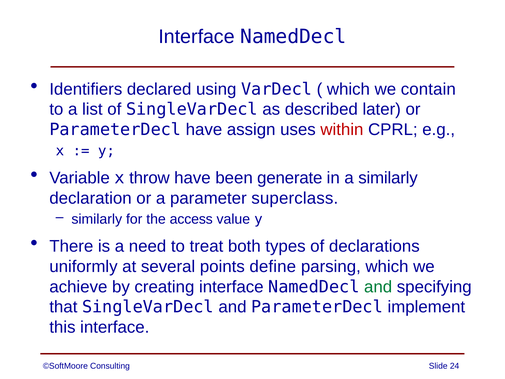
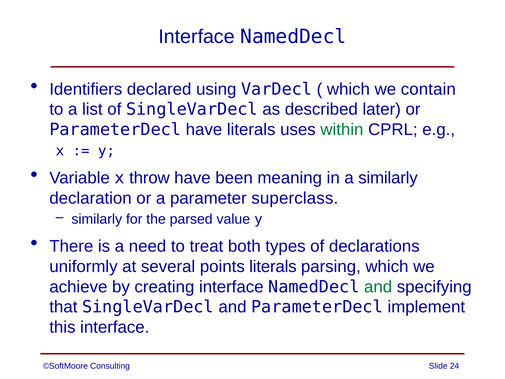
have assign: assign -> literals (251, 130)
within colour: red -> green (342, 130)
generate: generate -> meaning (290, 178)
access: access -> parsed (191, 219)
points define: define -> literals (273, 266)
